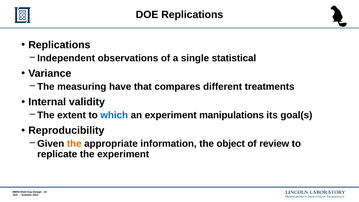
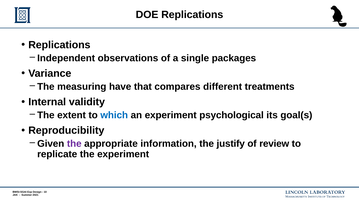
statistical: statistical -> packages (234, 58)
manipulations: manipulations -> psychological (232, 115)
the colour: orange -> purple (74, 144)
object: object -> justify (231, 144)
